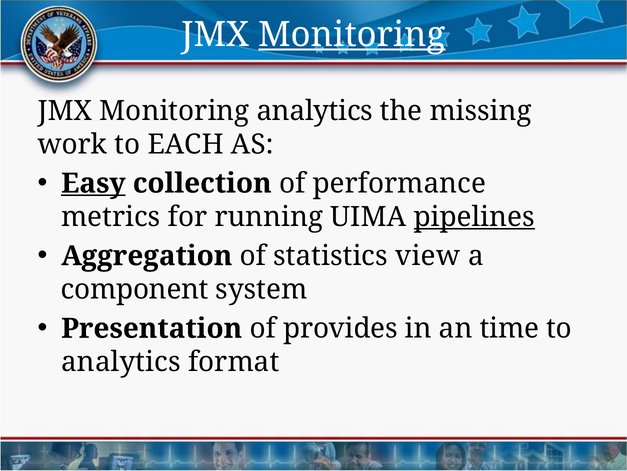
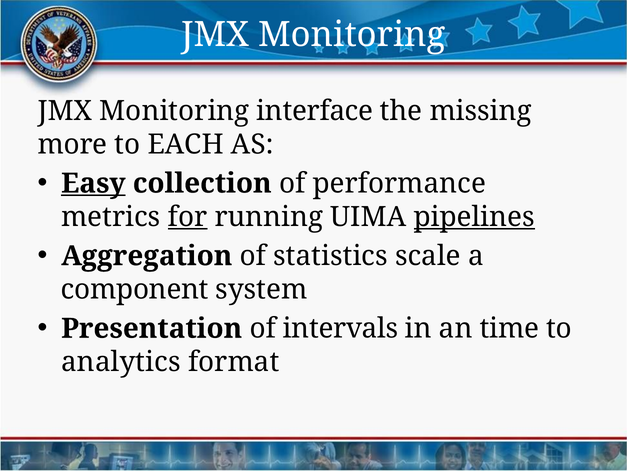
Monitoring underline: present -> none (352, 35)
Monitoring analytics: analytics -> interface (315, 111)
work: work -> more (72, 144)
for underline: none -> present (188, 217)
view: view -> scale (428, 256)
provides: provides -> intervals (340, 328)
